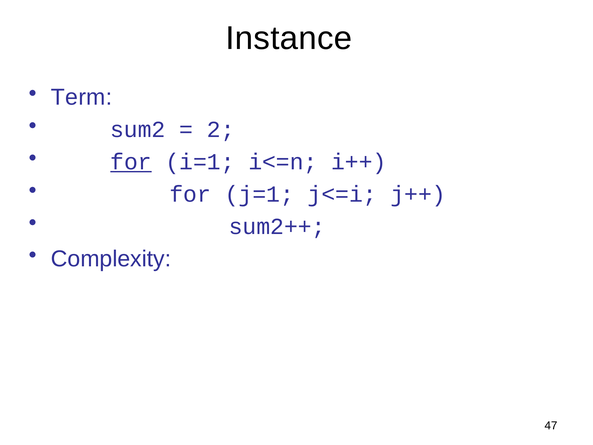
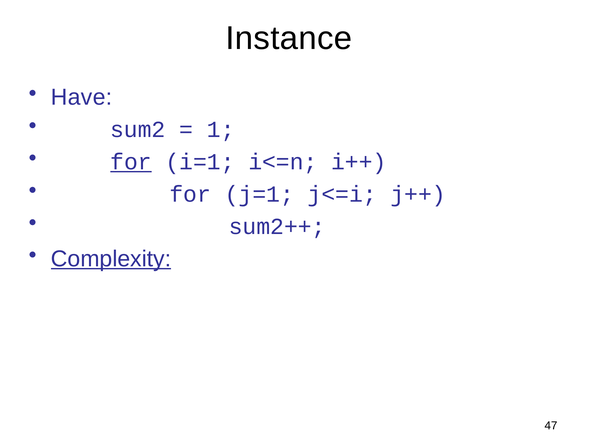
Term: Term -> Have (82, 97)
2: 2 -> 1 (221, 129)
Complexity underline: none -> present (111, 259)
